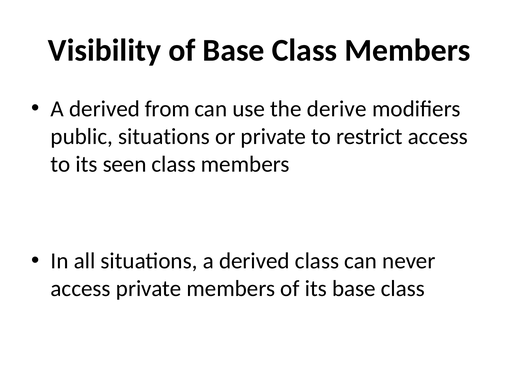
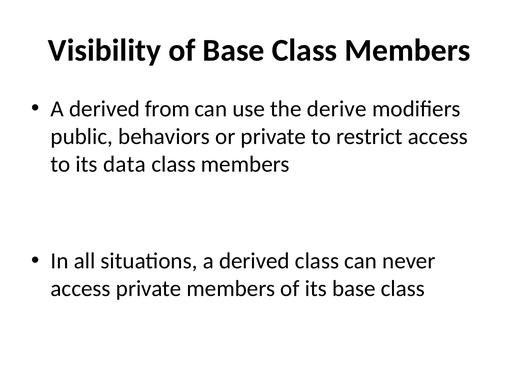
public situations: situations -> behaviors (164, 137)
seen: seen -> data (124, 164)
